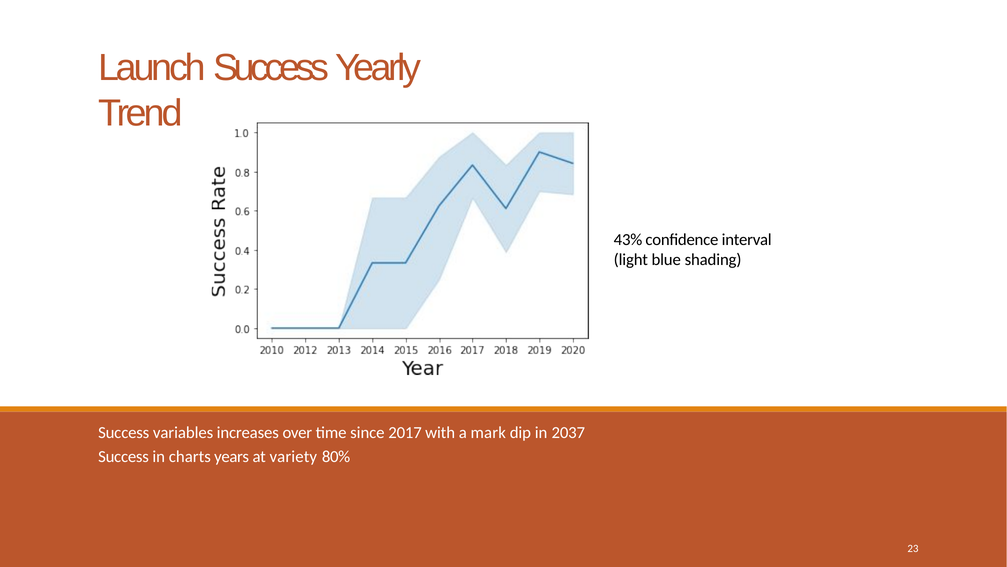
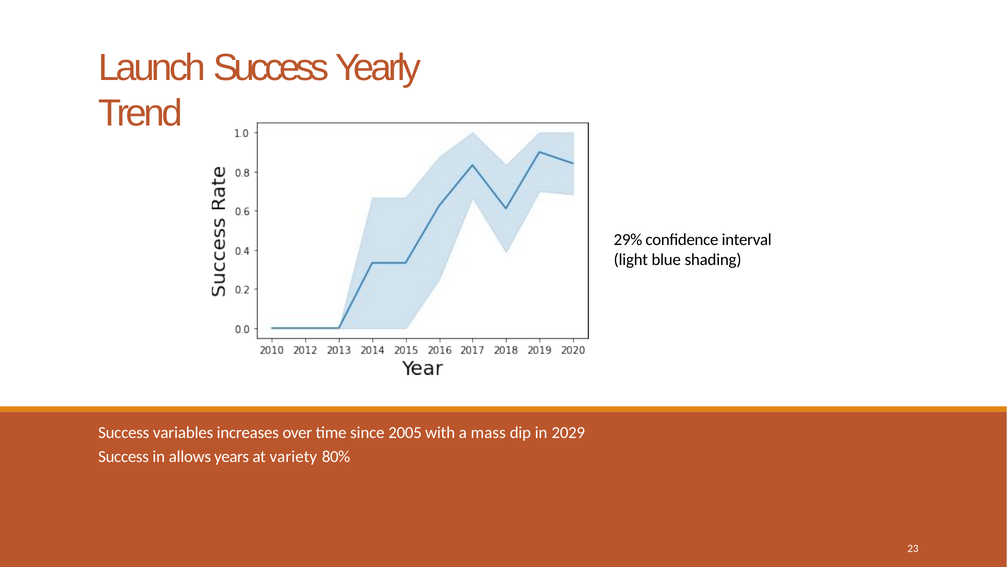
43%: 43% -> 29% (628, 239)
2017: 2017 -> 2005 (405, 432)
mark: mark -> mass (488, 432)
2037: 2037 -> 2029 (568, 432)
charts: charts -> allows (190, 456)
